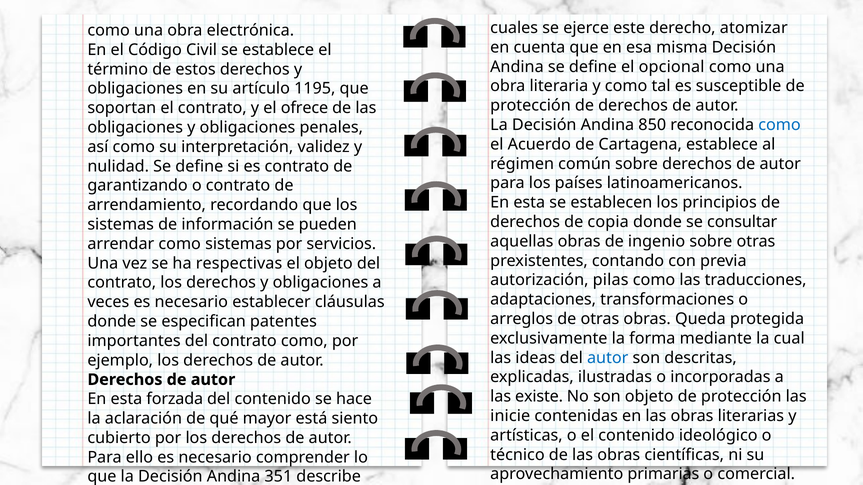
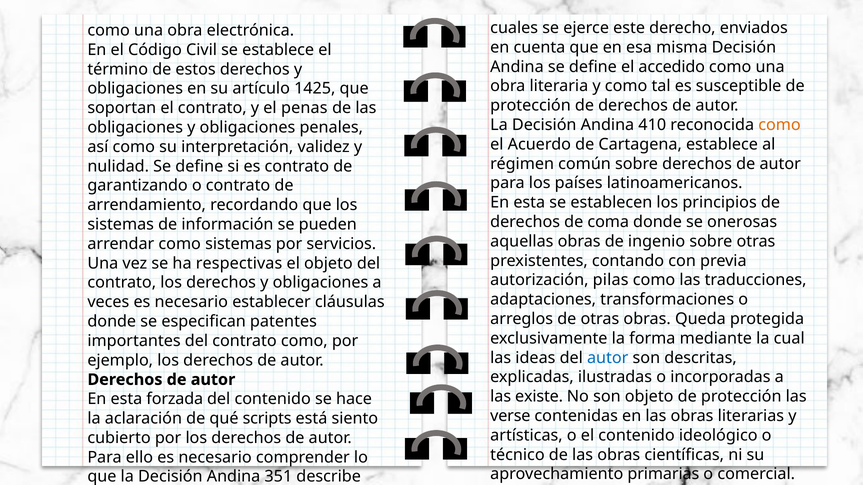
atomizar: atomizar -> enviados (754, 28)
opcional: opcional -> accedido (672, 67)
1195: 1195 -> 1425 (315, 89)
ofrece: ofrece -> penas (304, 108)
850: 850 -> 410 (652, 125)
como colour: blue -> orange (780, 125)
copia: copia -> coma (608, 222)
consultar: consultar -> onerosas (742, 222)
inicie: inicie -> verse (510, 416)
mayor: mayor -> scripts (267, 419)
